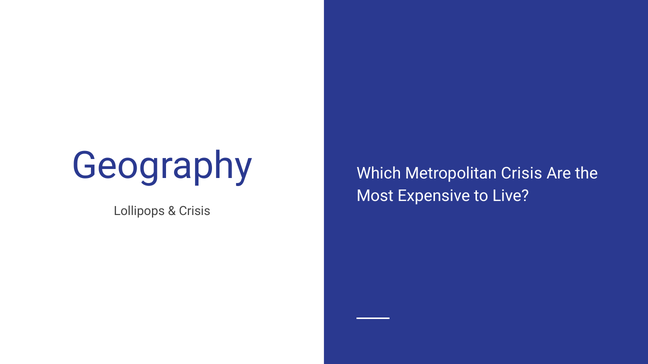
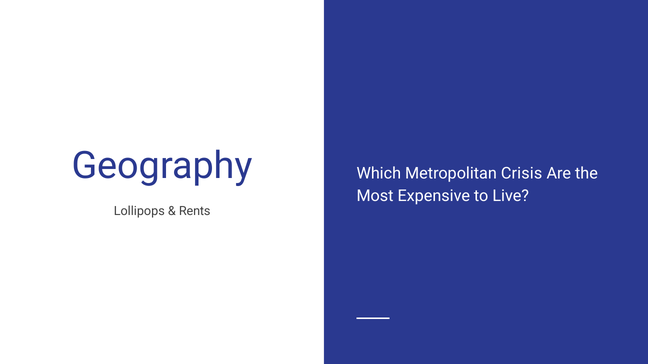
Crisis: Crisis -> Rents (195, 211)
